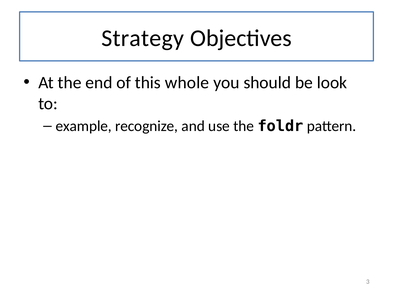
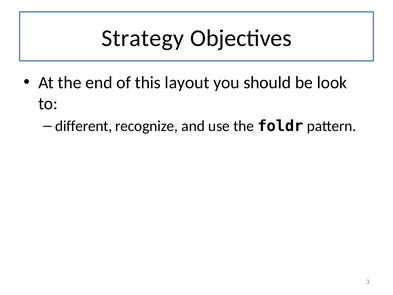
whole: whole -> layout (187, 82)
example: example -> different (84, 126)
